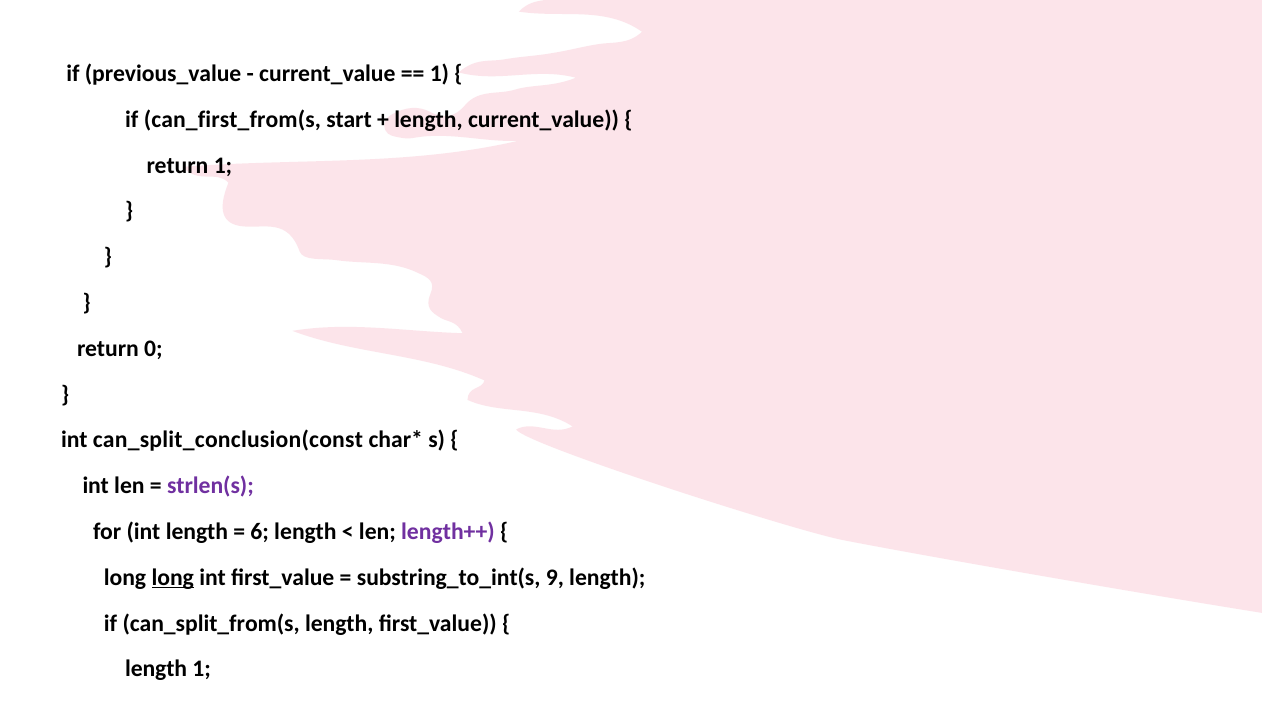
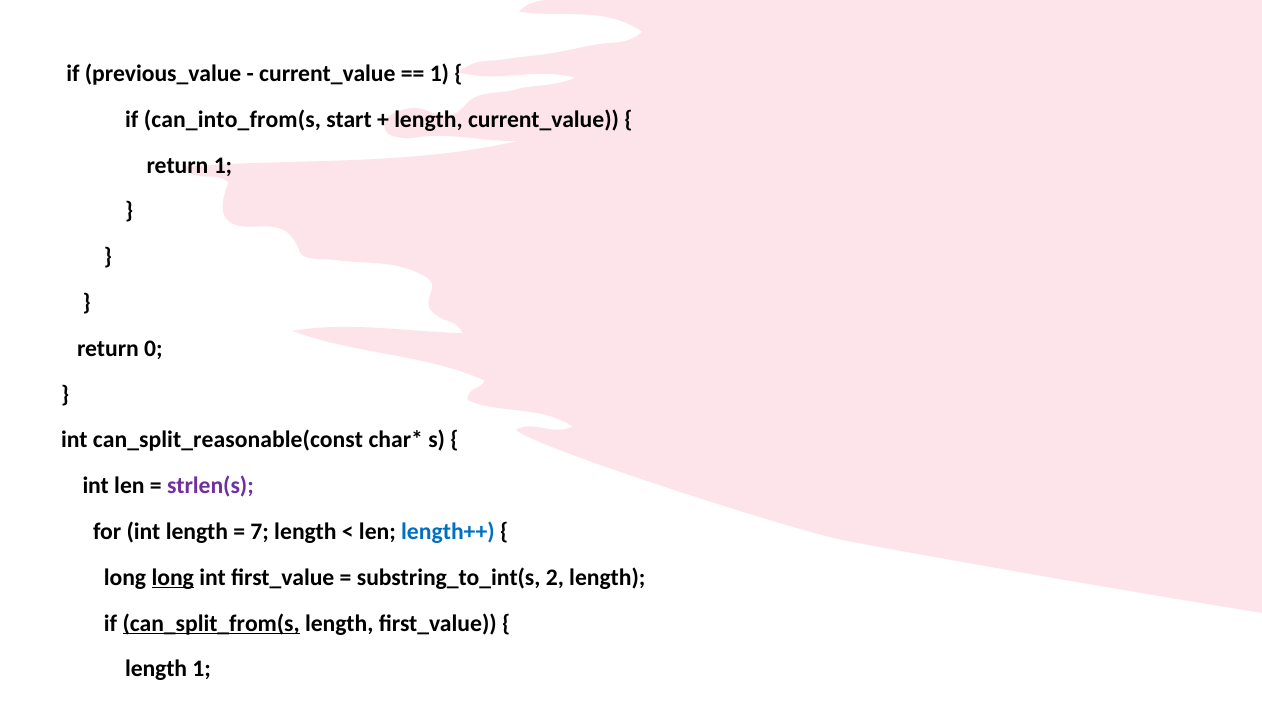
can_first_from(s: can_first_from(s -> can_into_from(s (232, 119)
can_split_conclusion(const: can_split_conclusion(const -> can_split_reasonable(const (228, 440)
6: 6 -> 7 (260, 532)
length++ colour: purple -> blue (448, 532)
9: 9 -> 2 (555, 577)
can_split_from(s underline: none -> present (211, 623)
